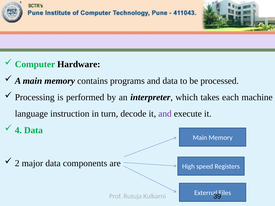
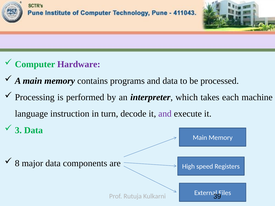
Hardware colour: black -> purple (79, 64)
4: 4 -> 3 (18, 130)
2: 2 -> 8 (17, 163)
